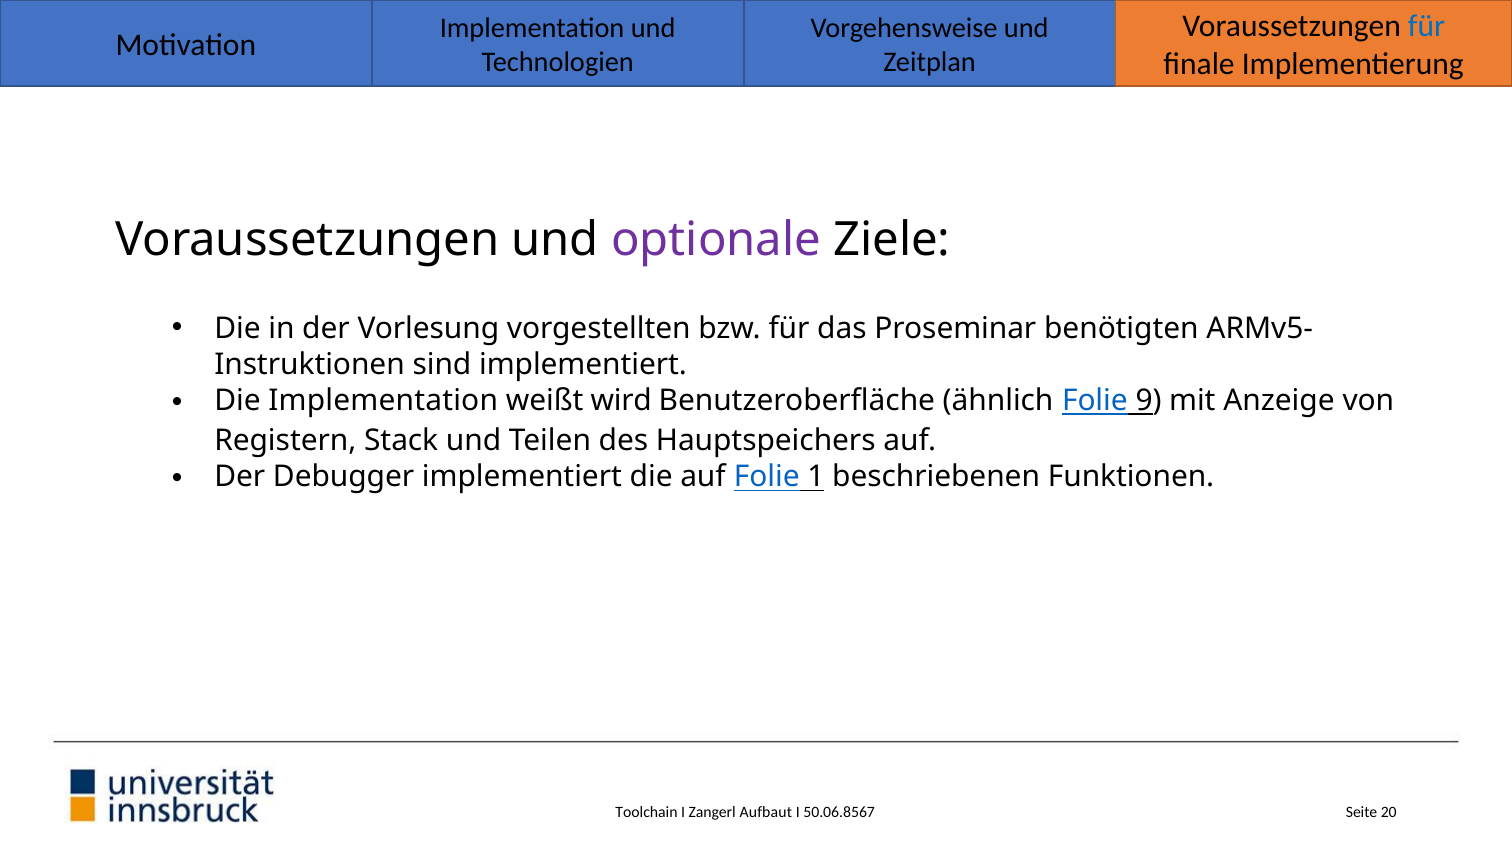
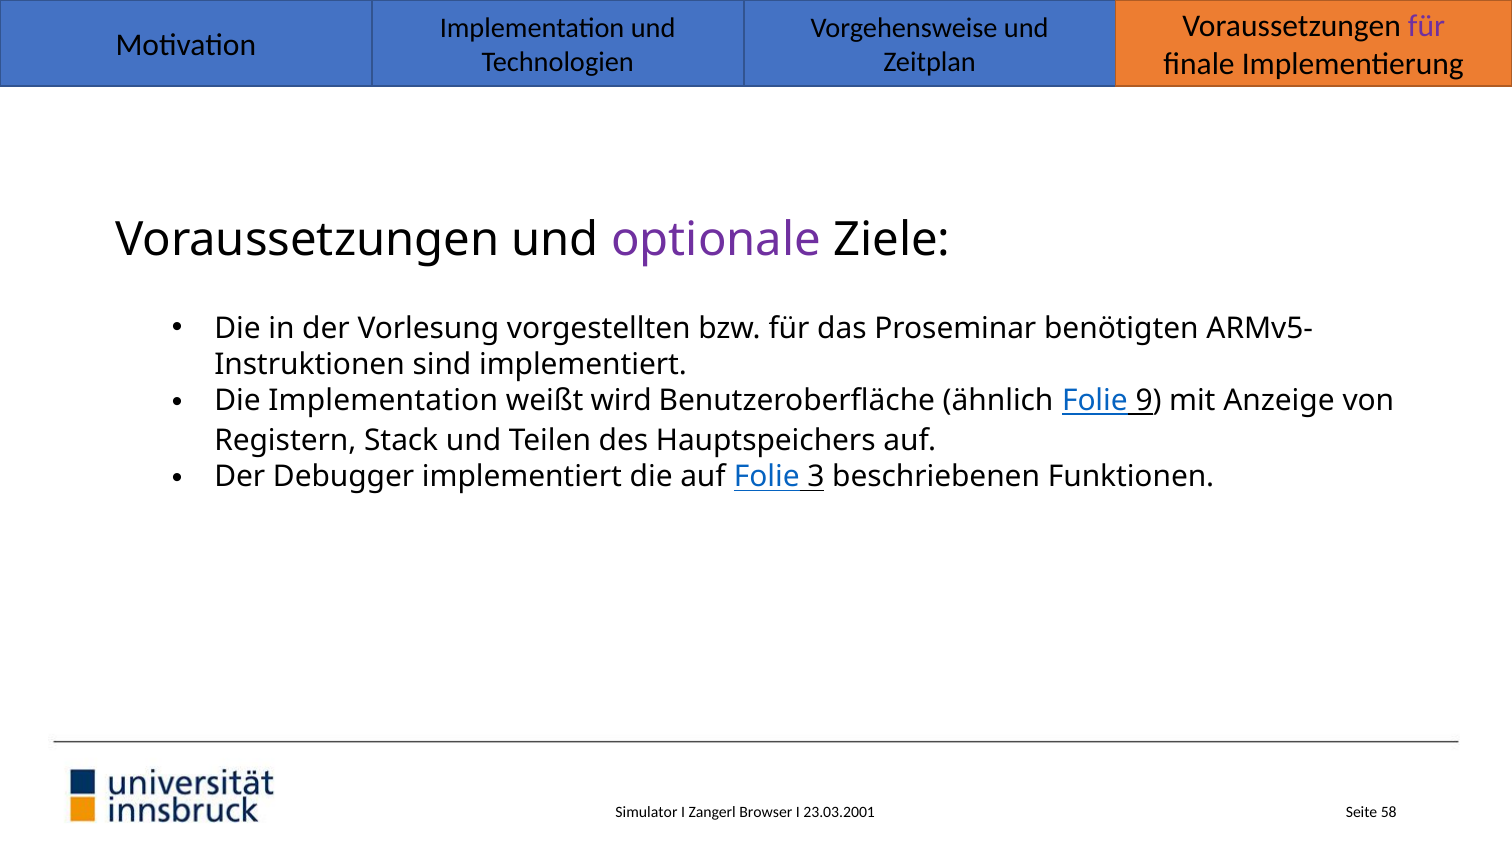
für colour: blue -> purple (1427, 26)
1: 1 -> 3 (816, 477)
Toolchain: Toolchain -> Simulator (646, 812)
Aufbaut: Aufbaut -> Browser (766, 812)
50.06.8567: 50.06.8567 -> 23.03.2001 (839, 812)
20: 20 -> 58 (1389, 812)
